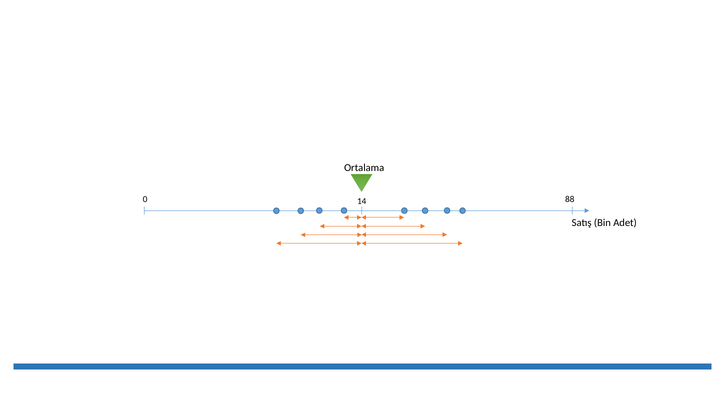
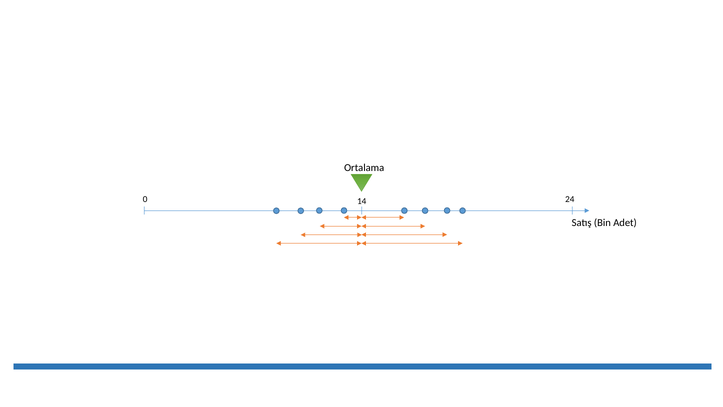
88: 88 -> 24 (570, 199)
